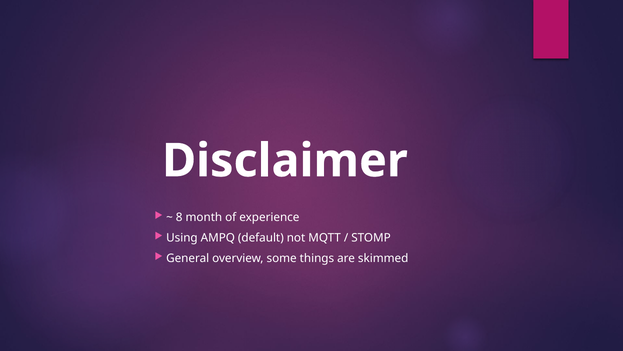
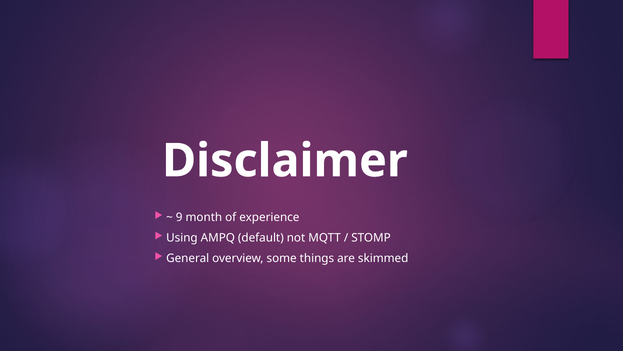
8: 8 -> 9 (179, 217)
